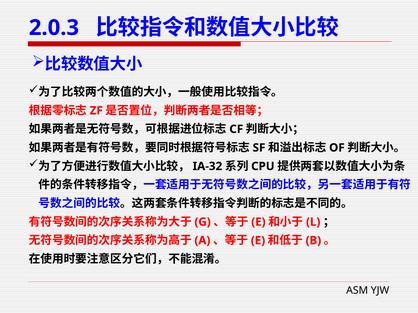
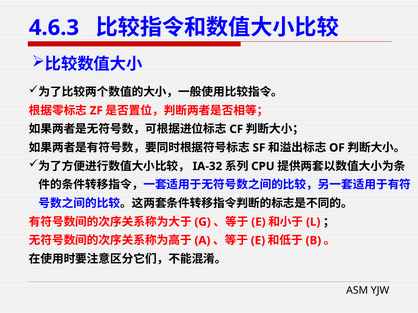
2.0.3: 2.0.3 -> 4.6.3 (54, 28)
